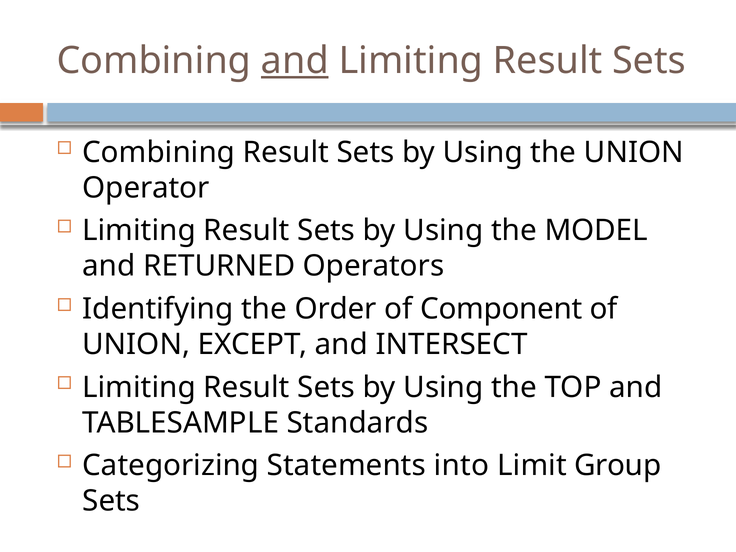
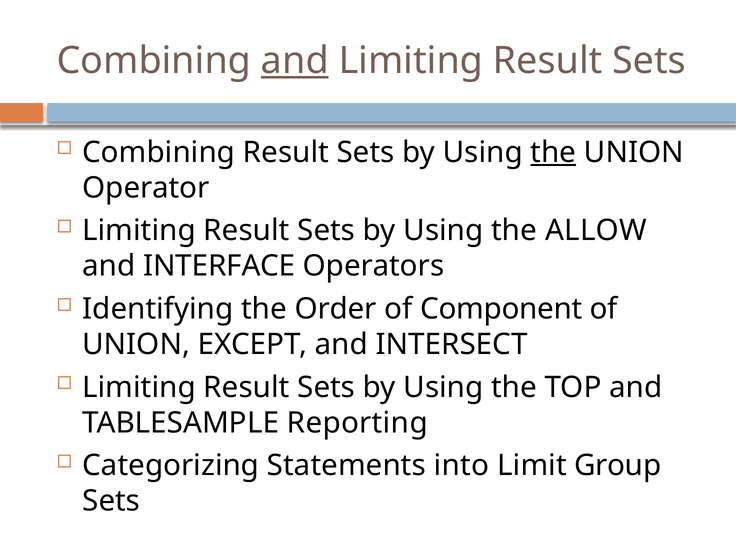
the underline: none -> present (553, 152)
MODEL: MODEL -> ALLOW (596, 231)
RETURNED: RETURNED -> INTERFACE (219, 266)
Standards: Standards -> Reporting (357, 423)
